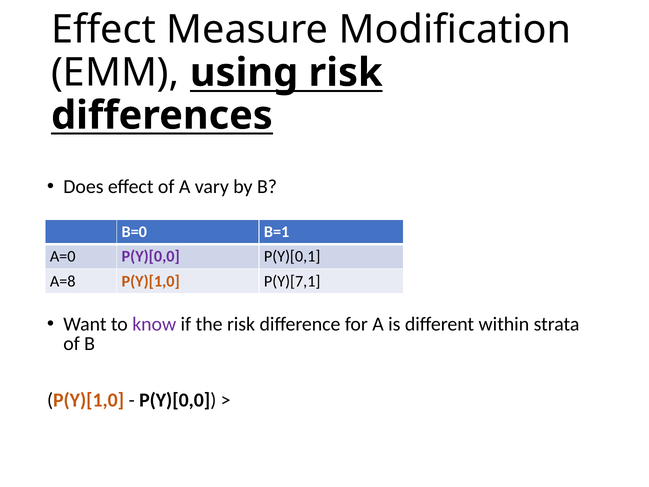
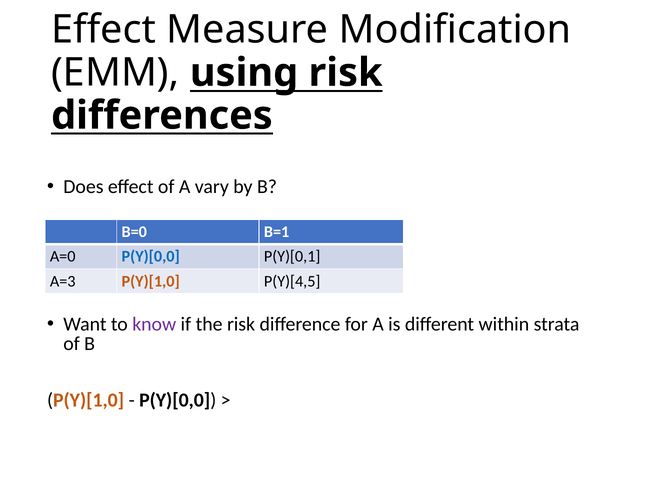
P(Y)[0,0 colour: purple -> blue (151, 256)
A=8: A=8 -> A=3 (63, 281)
P(Y)[7,1: P(Y)[7,1 -> P(Y)[4,5 (292, 281)
